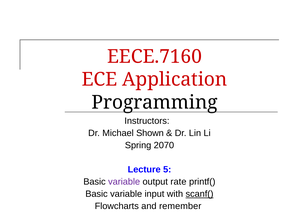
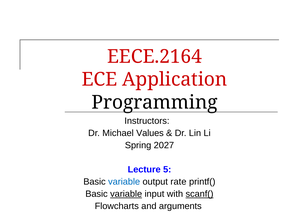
EECE.7160: EECE.7160 -> EECE.2164 (155, 57)
Shown: Shown -> Values (150, 133)
2070: 2070 -> 2027 (164, 145)
variable colour: purple -> blue (124, 182)
variable underline: none -> present (126, 194)
remember: remember -> arguments (180, 206)
